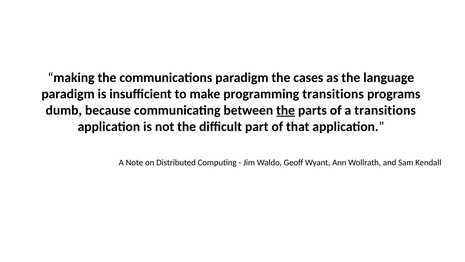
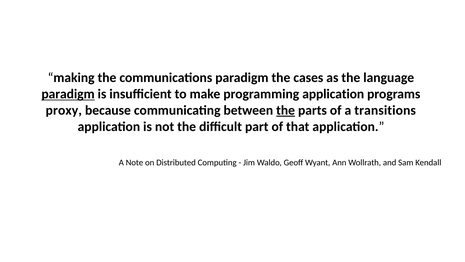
paradigm underline: none -> present (68, 94)
programming transitions: transitions -> application (333, 94)
dumb: dumb -> proxy (64, 110)
